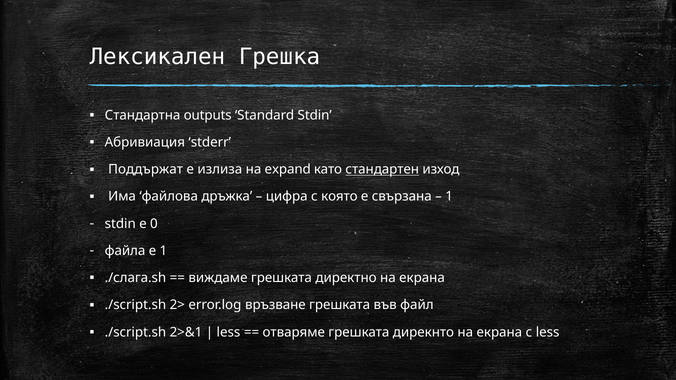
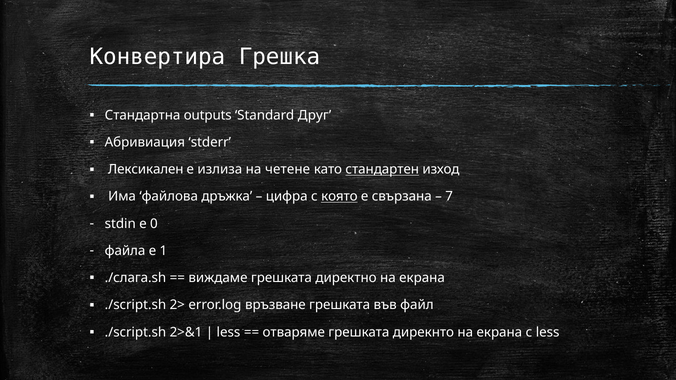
Лексикален: Лексикален -> Конвертира (157, 57)
Standard Stdin: Stdin -> Друг (315, 115)
Поддържат: Поддържат -> Лексикален (146, 170)
expand: expand -> четене (288, 170)
която underline: none -> present (339, 197)
1: 1 -> 7 (449, 197)
